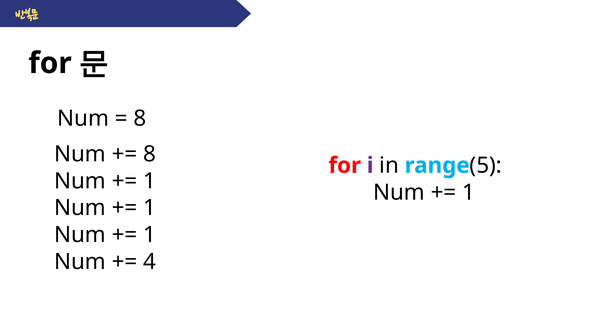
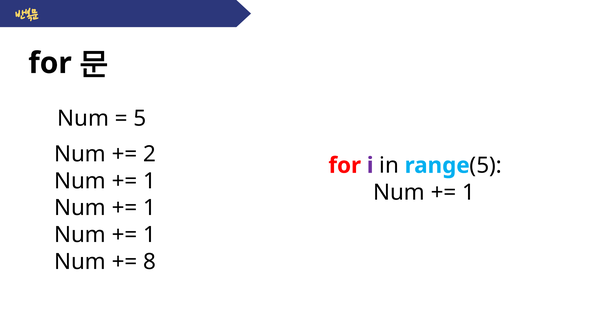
8: 8 -> 5 (140, 118)
8: 8 -> 2 (150, 154)
4: 4 -> 8 (150, 262)
